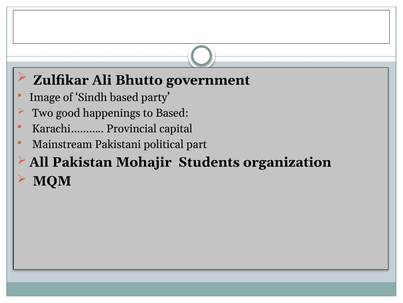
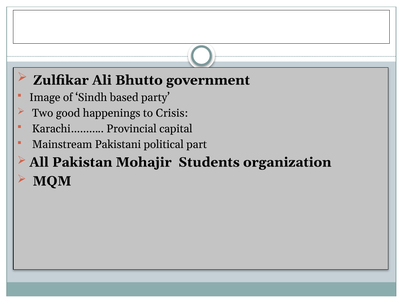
to Based: Based -> Crisis (172, 113)
